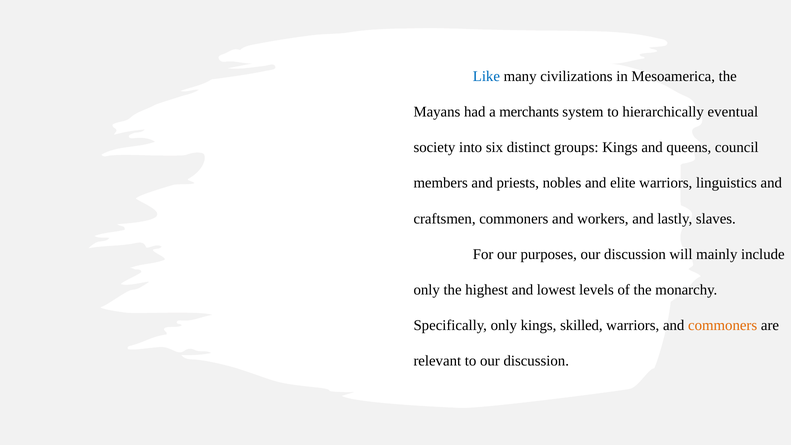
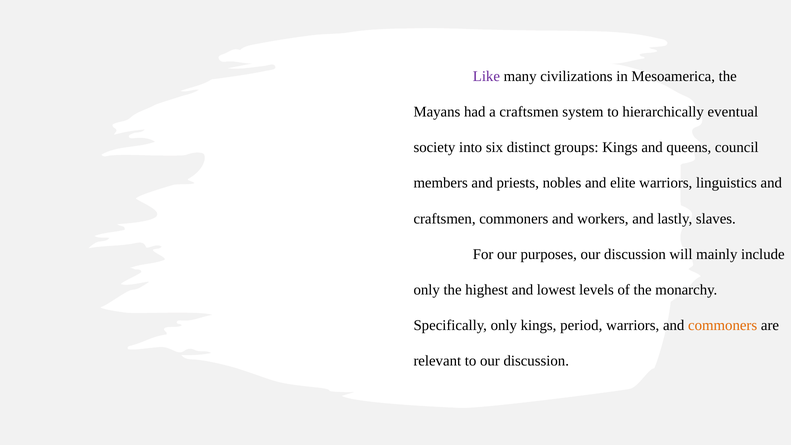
Like colour: blue -> purple (486, 76)
a merchants: merchants -> craftsmen (529, 112)
skilled: skilled -> period (581, 325)
